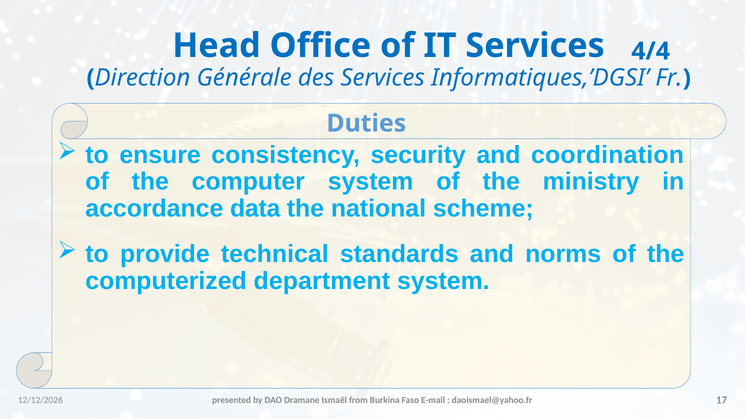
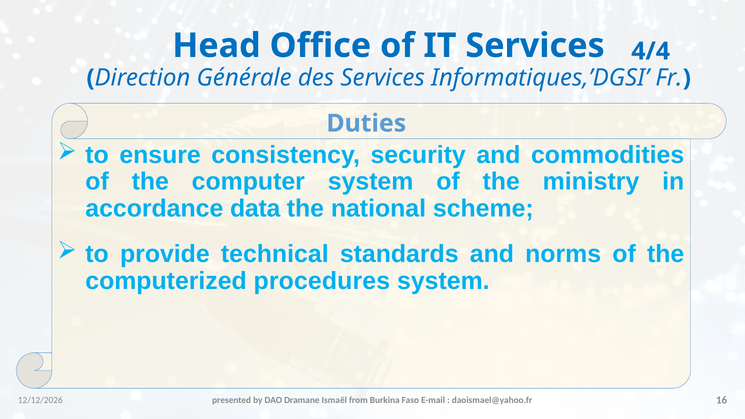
coordination: coordination -> commodities (608, 155)
department: department -> procedures (322, 281)
17: 17 -> 16 (722, 400)
